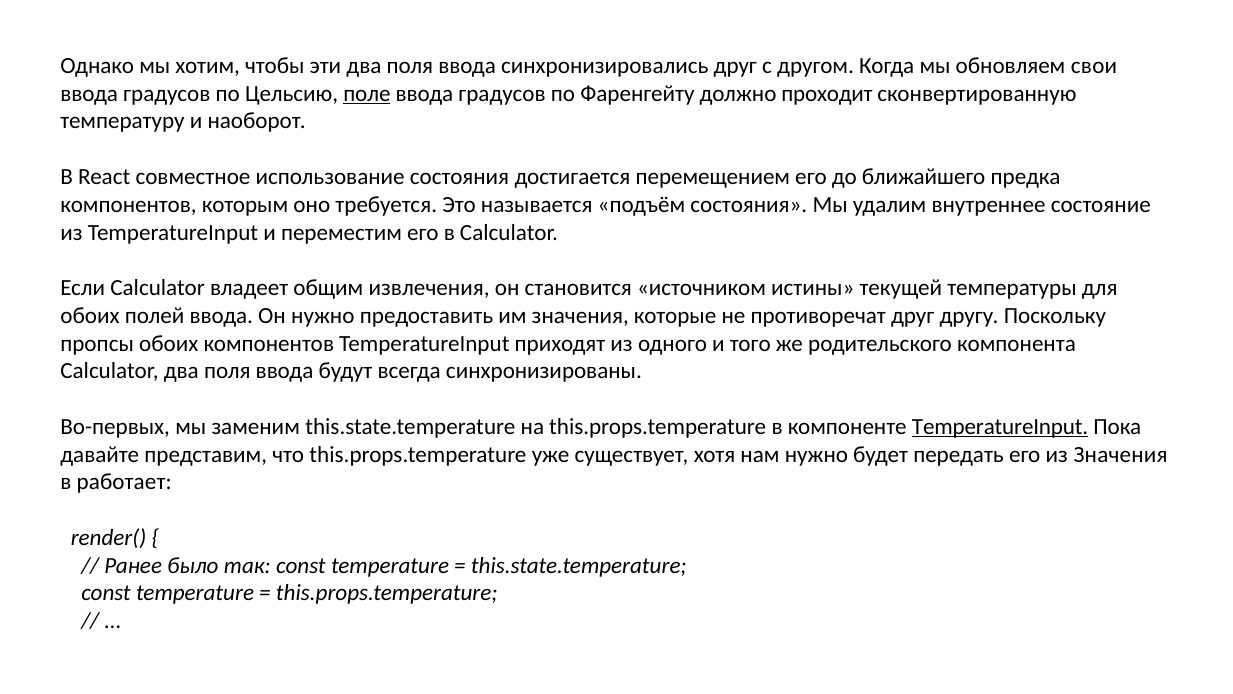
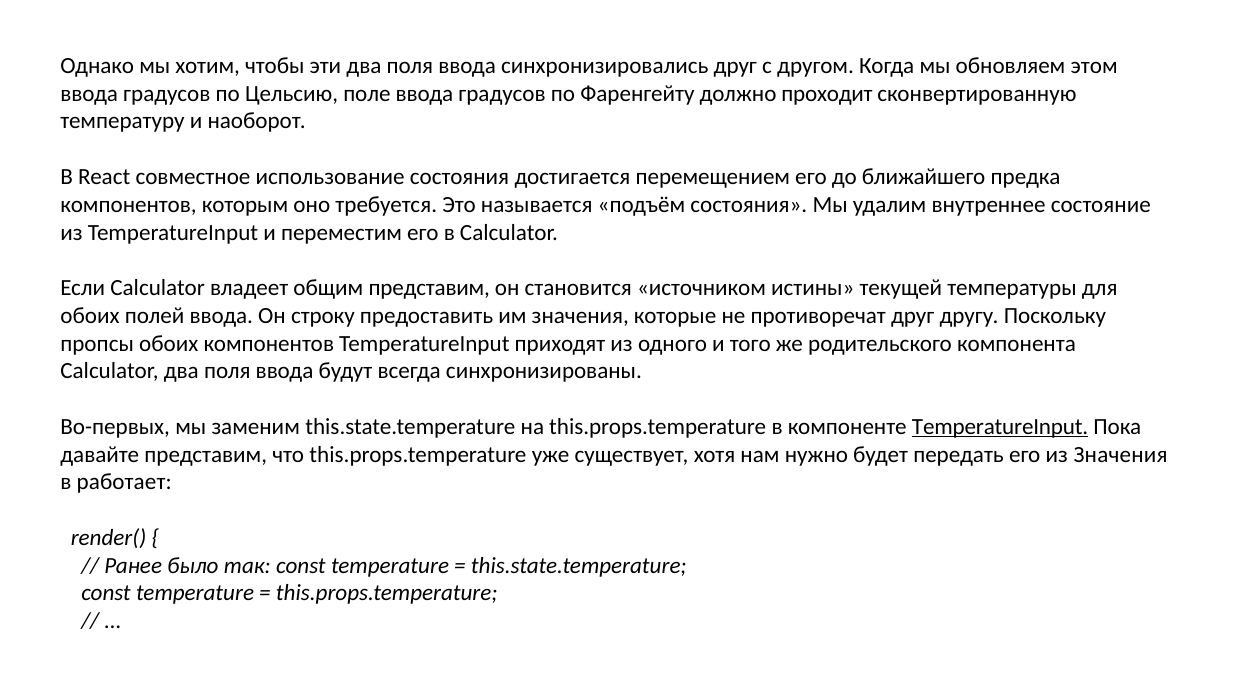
свои: свои -> этом (1094, 66)
поле underline: present -> none (367, 94)
общим извлечения: извлечения -> представим (429, 288)
Он нужно: нужно -> строку (323, 315)
